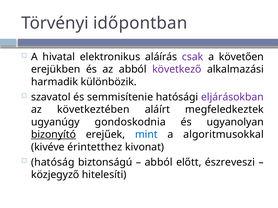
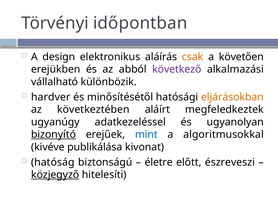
hivatal: hivatal -> design (59, 57)
csak colour: purple -> orange (193, 57)
harmadik: harmadik -> vállalható (55, 82)
szavatol: szavatol -> hardver (51, 97)
semmisítenie: semmisítenie -> minősítésétől (120, 97)
eljárásokban colour: purple -> orange (232, 97)
gondoskodnia: gondoskodnia -> adatkezeléssel (130, 122)
érintetthez: érintetthez -> publikálása (95, 147)
abból: abból -> életre (159, 163)
közjegyző underline: none -> present (55, 175)
